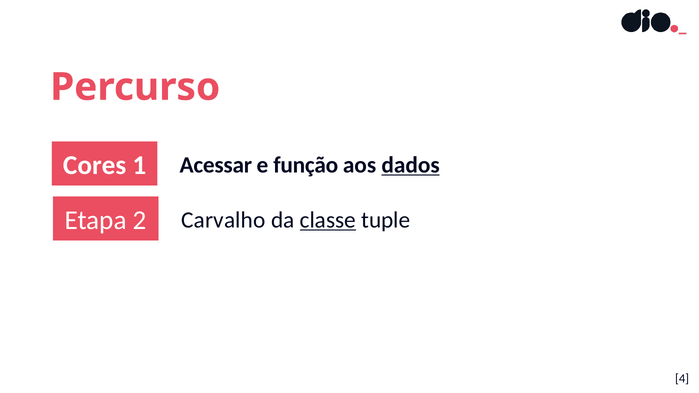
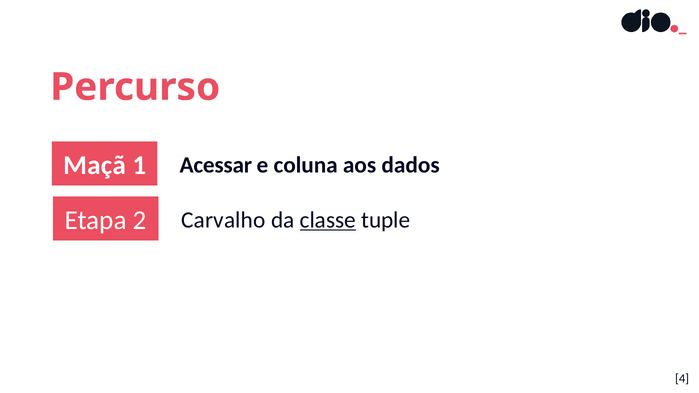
Cores: Cores -> Maçã (95, 165)
função: função -> coluna (306, 165)
dados underline: present -> none (411, 165)
